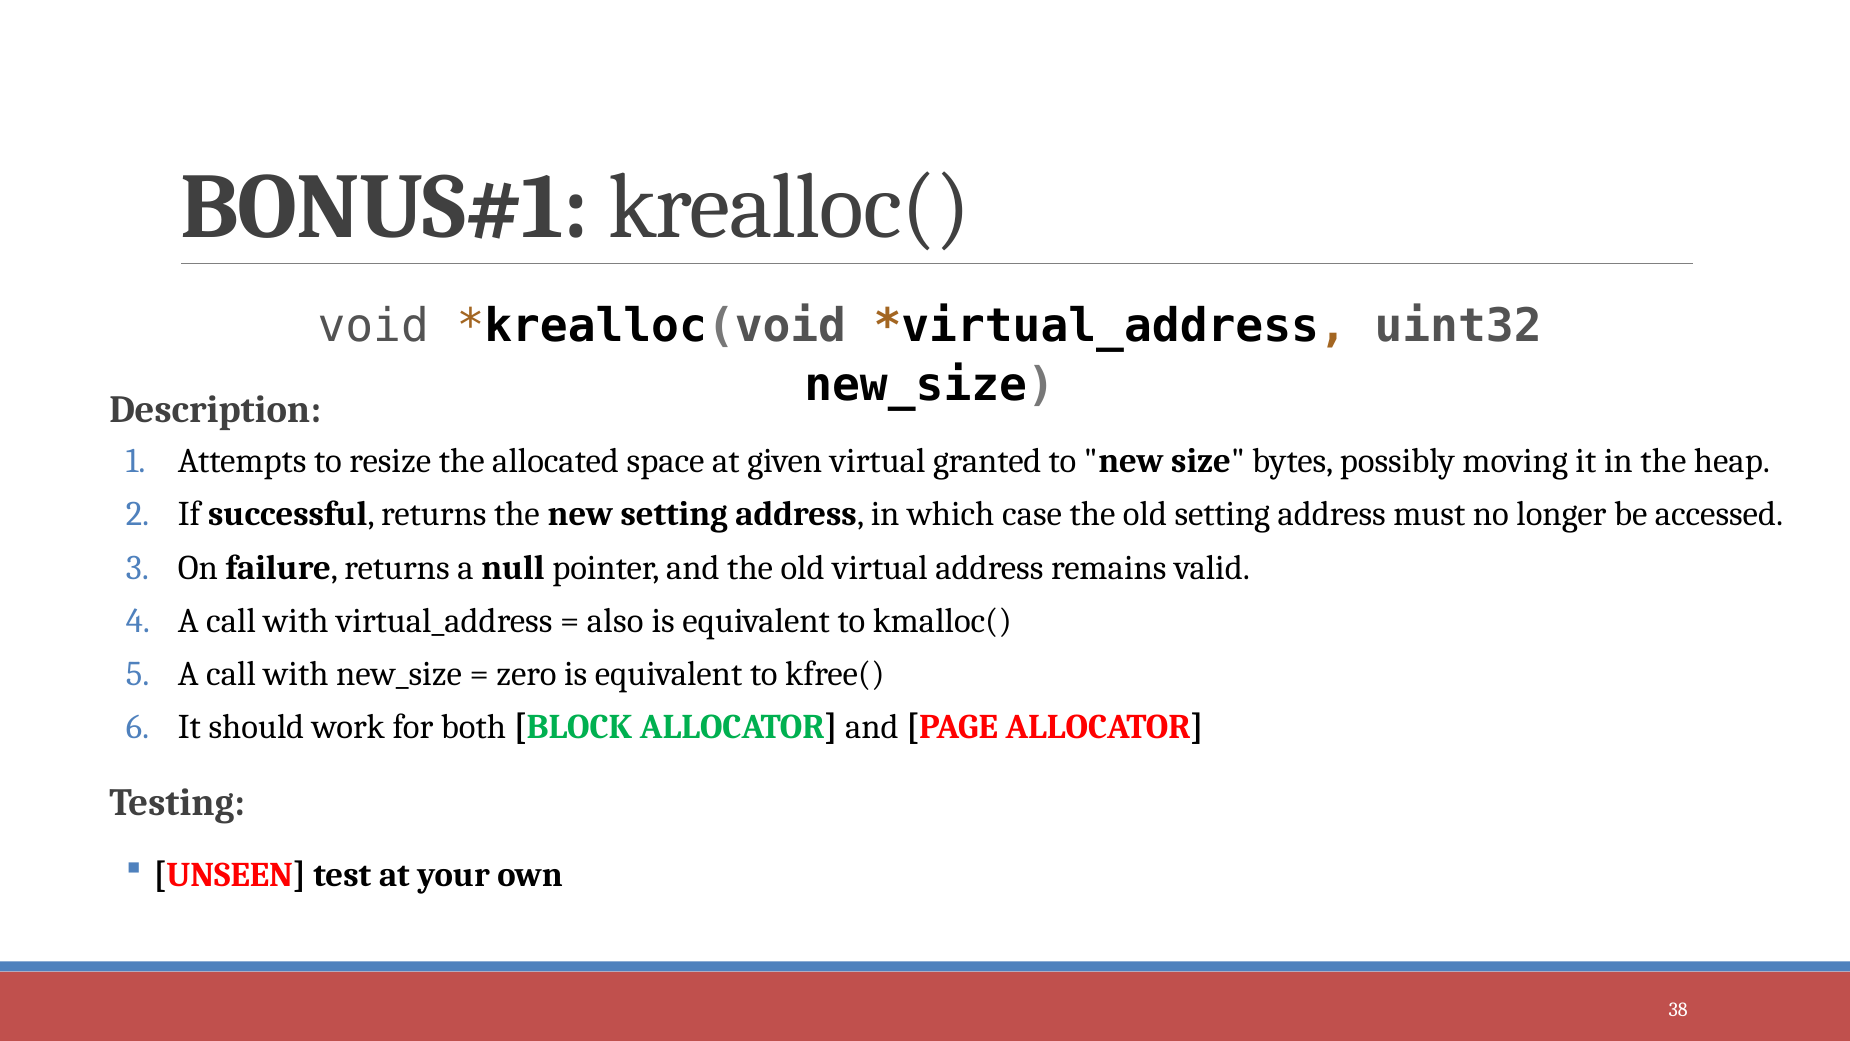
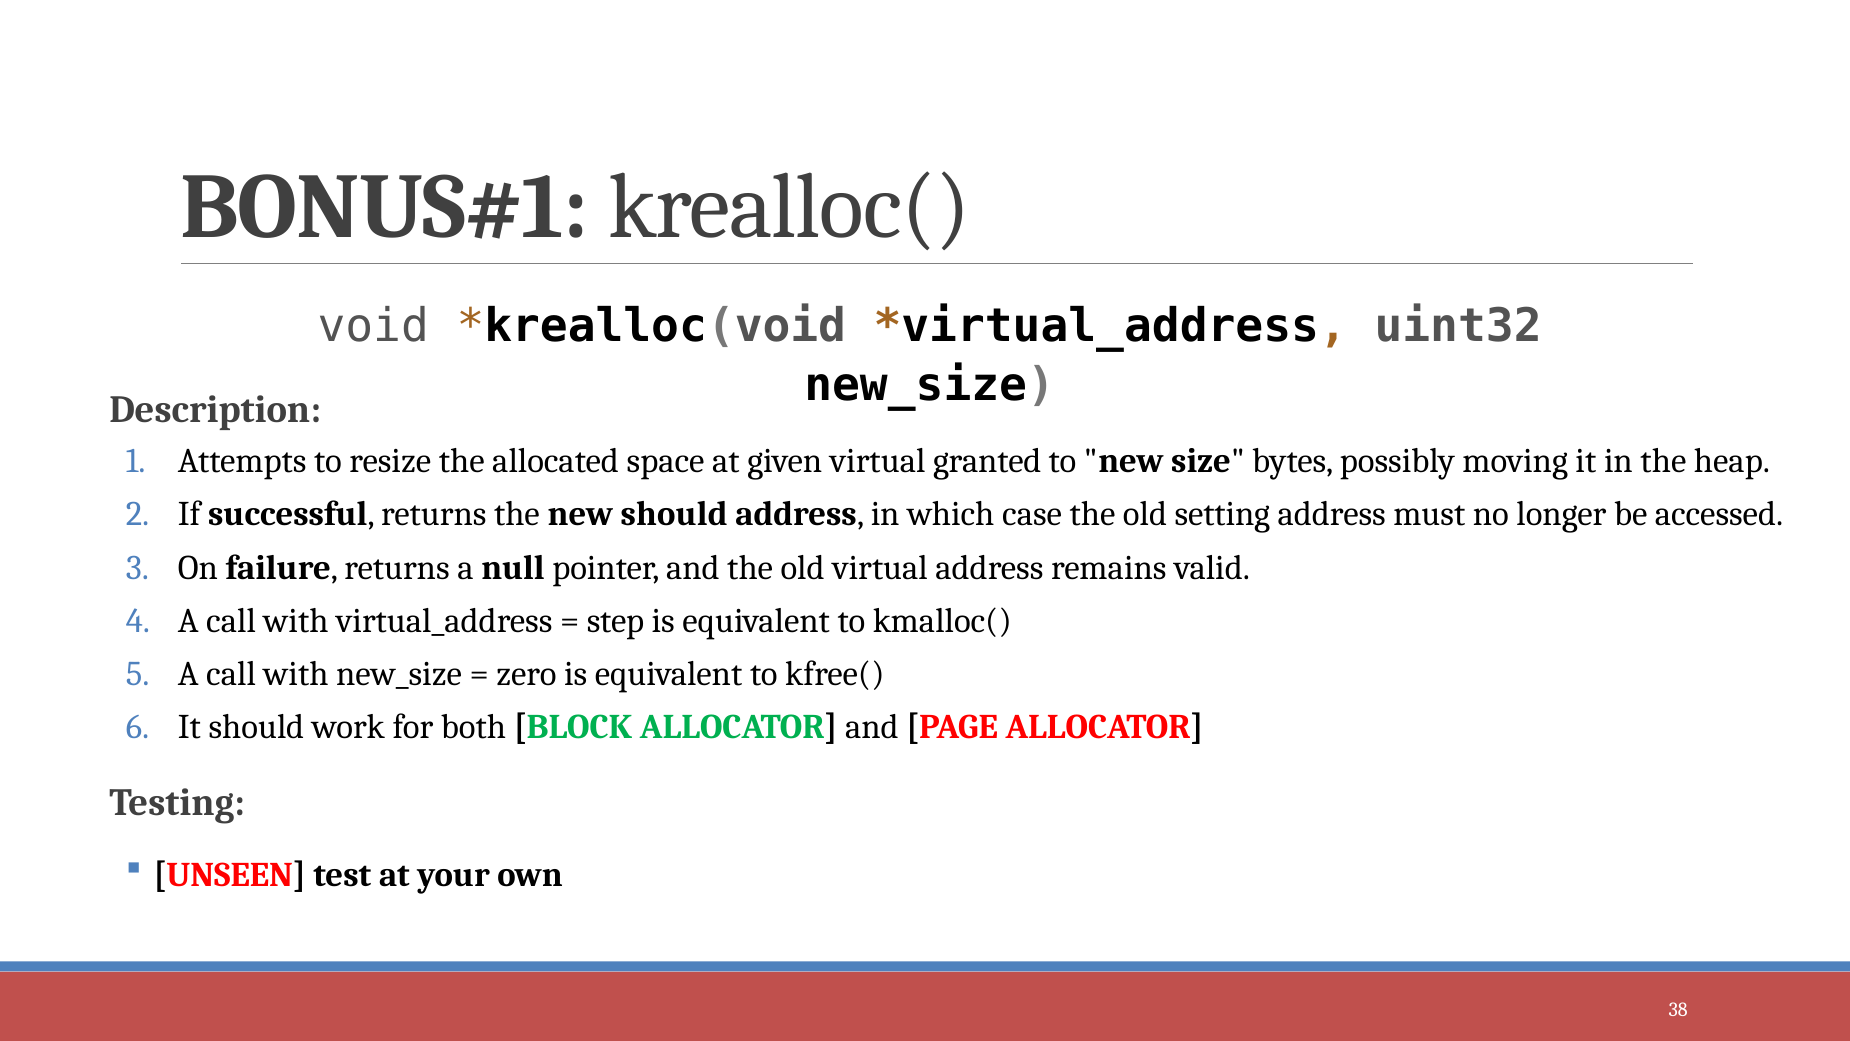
new setting: setting -> should (674, 514)
also: also -> step (616, 621)
